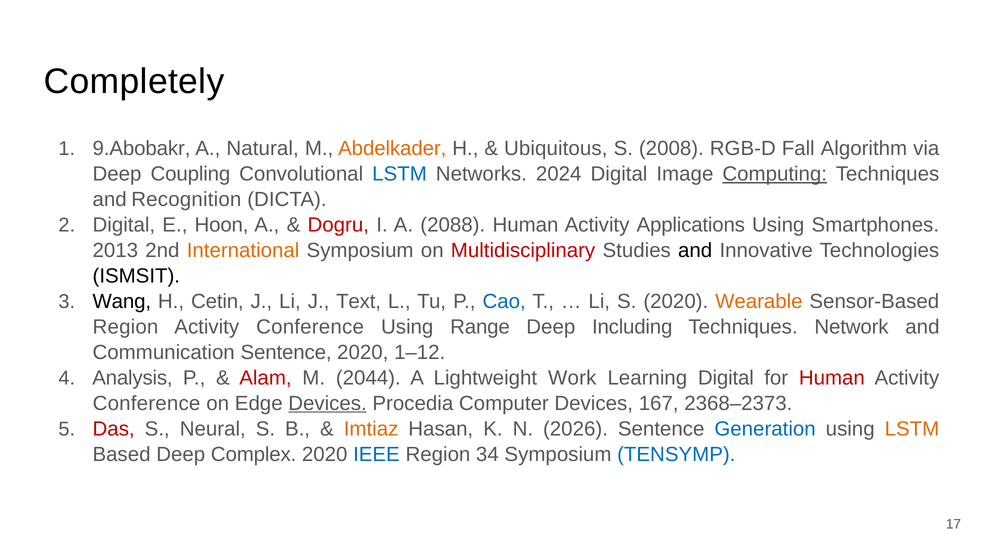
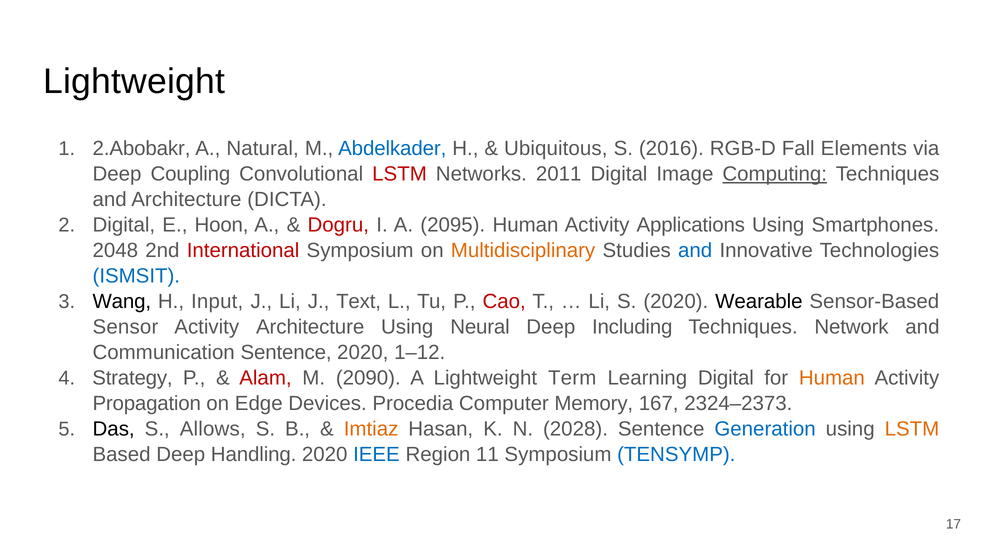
Completely: Completely -> Lightweight (134, 82)
9.Abobakr: 9.Abobakr -> 2.Abobakr (142, 148)
Abdelkader colour: orange -> blue (392, 148)
2008: 2008 -> 2016 (671, 148)
Algorithm: Algorithm -> Elements (864, 148)
LSTM colour: blue -> red (400, 174)
2024: 2024 -> 2011 (559, 174)
and Recognition: Recognition -> Architecture (186, 199)
2088: 2088 -> 2095 (453, 225)
2013: 2013 -> 2048 (115, 250)
International colour: orange -> red (243, 250)
Multidisciplinary colour: red -> orange (523, 250)
and colour: black -> blue (695, 250)
ISMSIT colour: black -> blue (136, 276)
Cetin: Cetin -> Input (217, 301)
Cao colour: blue -> red (504, 301)
Wearable colour: orange -> black (759, 301)
Region: Region -> Sensor (125, 327)
Conference: Conference -> Architecture (310, 327)
Range: Range -> Neural (480, 327)
Analysis: Analysis -> Strategy (132, 378)
2044: 2044 -> 2090 (368, 378)
Work: Work -> Term (572, 378)
Human colour: red -> orange (832, 378)
Conference: Conference -> Propagation (147, 403)
Devices underline: present -> none (328, 403)
Computer Devices: Devices -> Memory (594, 403)
2368–2373: 2368–2373 -> 2324–2373 (738, 403)
Das colour: red -> black (114, 428)
Neural: Neural -> Allows (213, 428)
2026: 2026 -> 2028 (575, 428)
Complex: Complex -> Handling (254, 454)
34: 34 -> 11 (487, 454)
